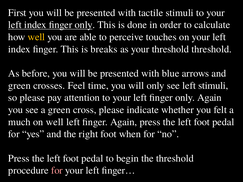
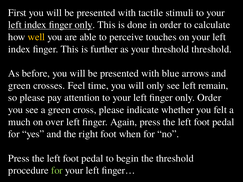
breaks: breaks -> further (104, 49)
left stimuli: stimuli -> remain (213, 86)
only Again: Again -> Order (209, 98)
on well: well -> over (55, 122)
for colour: pink -> light green (57, 171)
